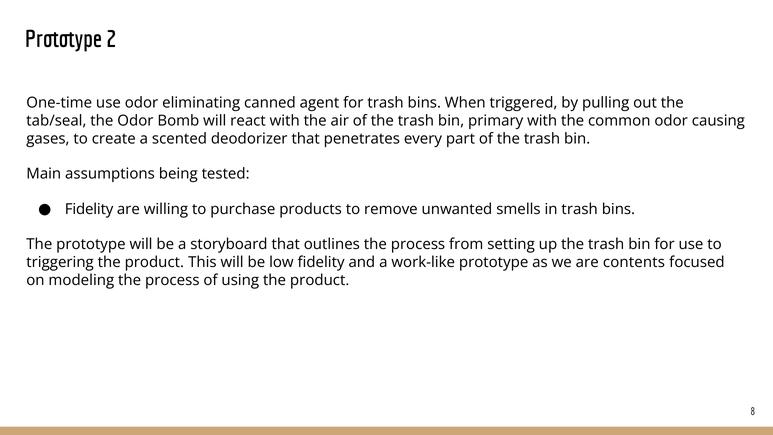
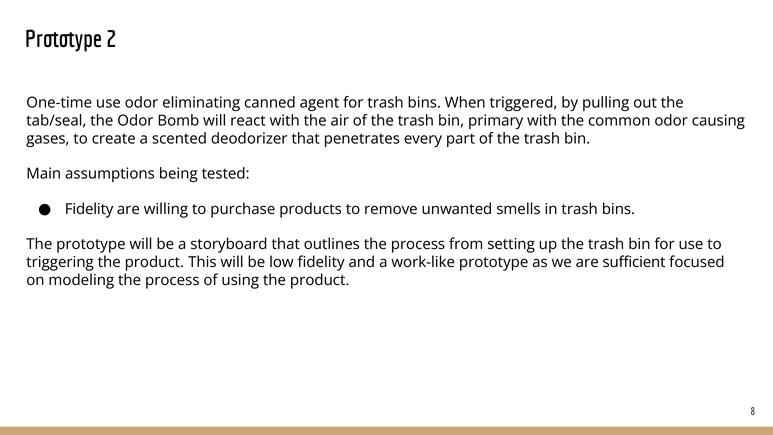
contents: contents -> sufficient (634, 262)
